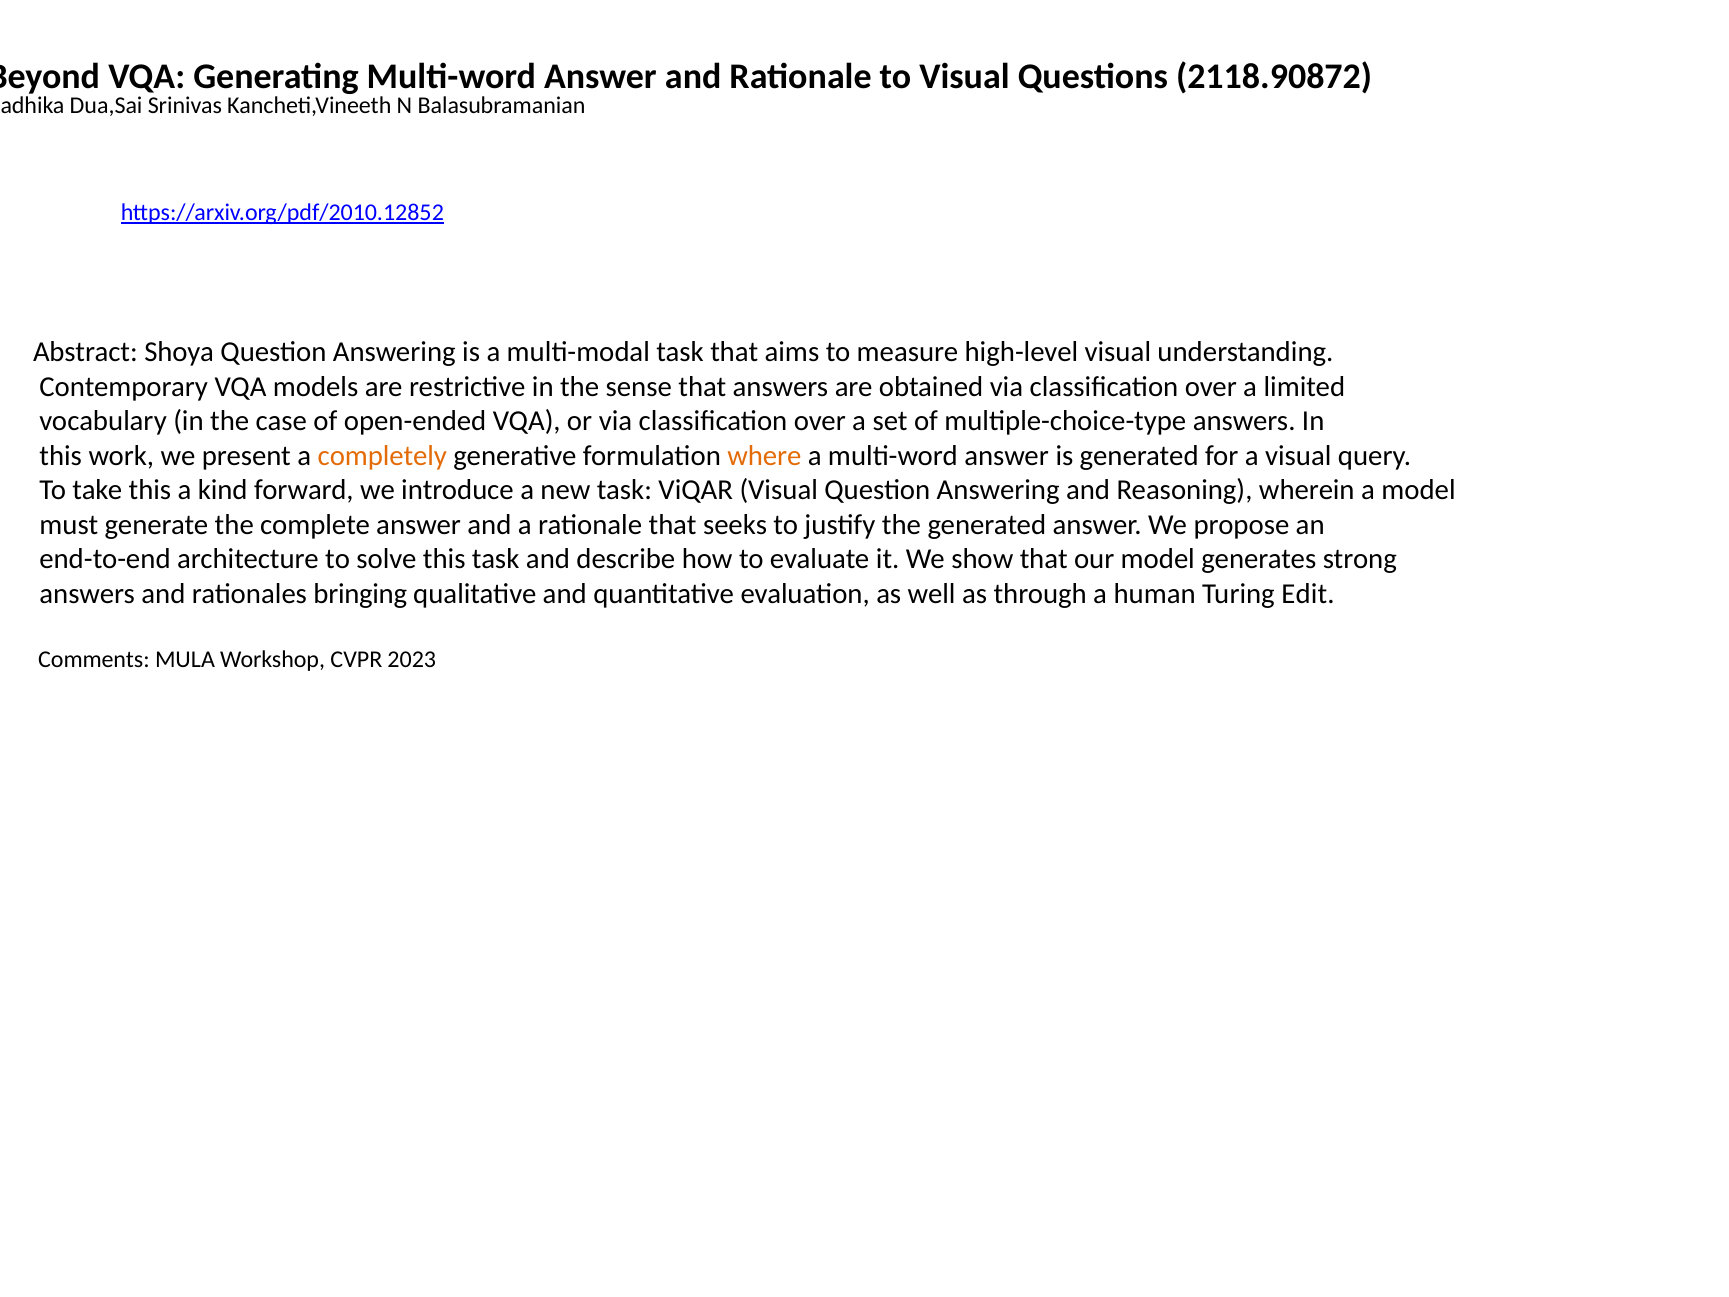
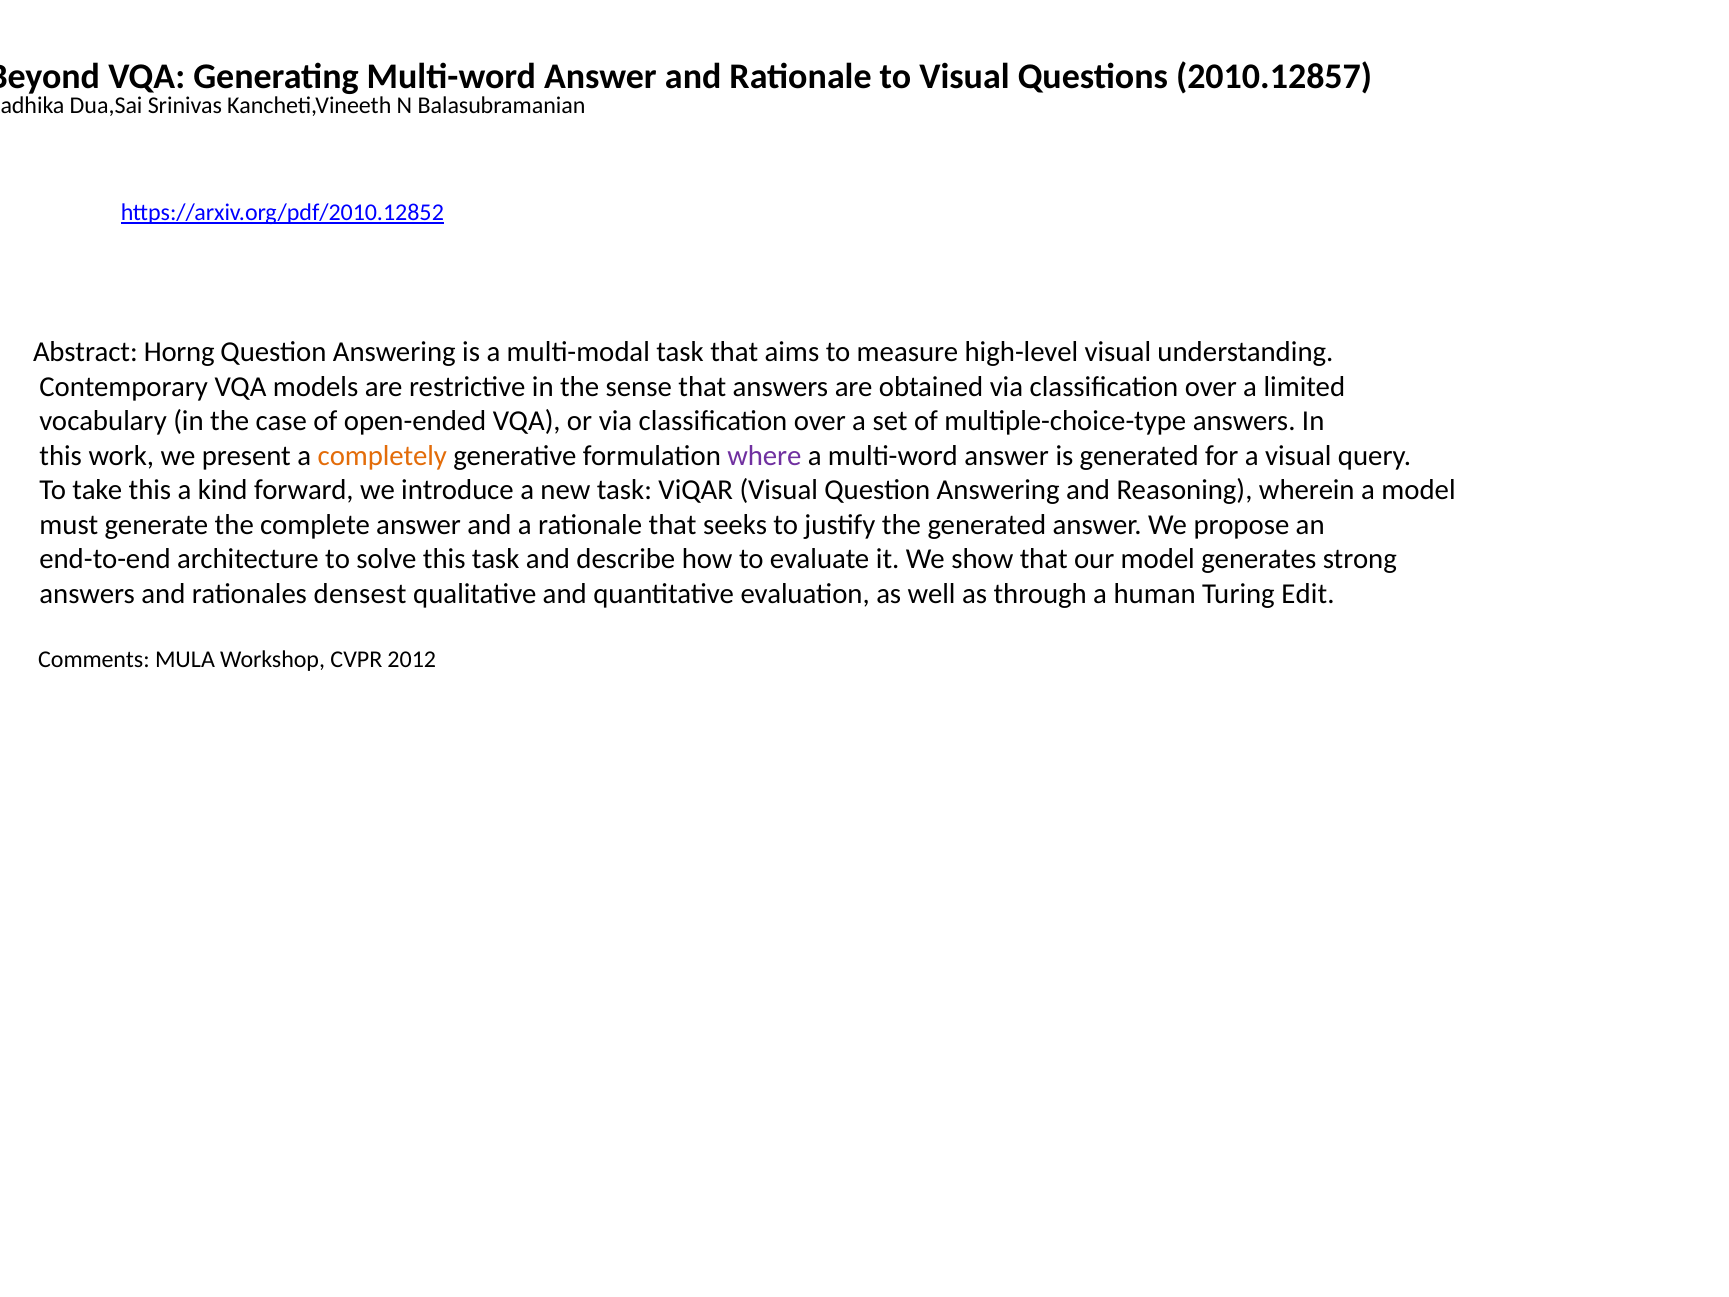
2118.90872: 2118.90872 -> 2010.12857 (1274, 76)
Shoya: Shoya -> Horng (179, 352)
where colour: orange -> purple (764, 456)
bringing: bringing -> densest (360, 594)
2023: 2023 -> 2012 (412, 660)
